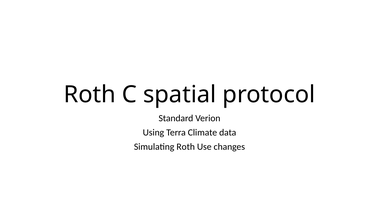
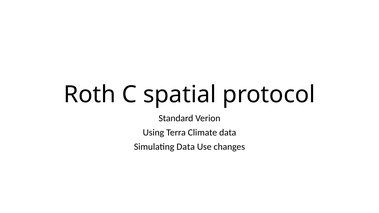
Simulating Roth: Roth -> Data (186, 147)
